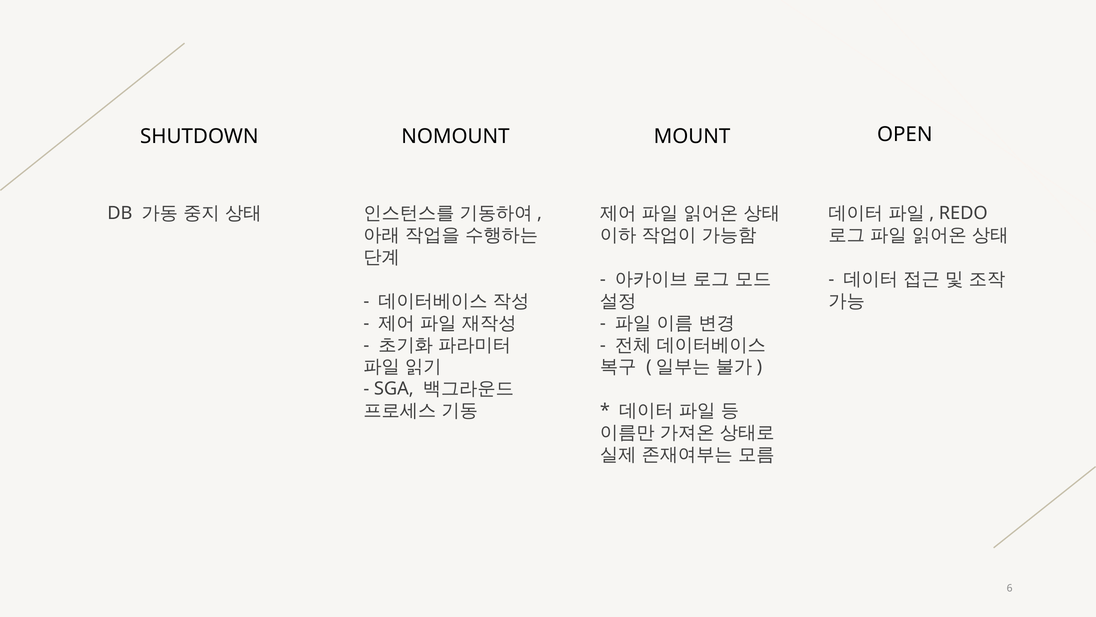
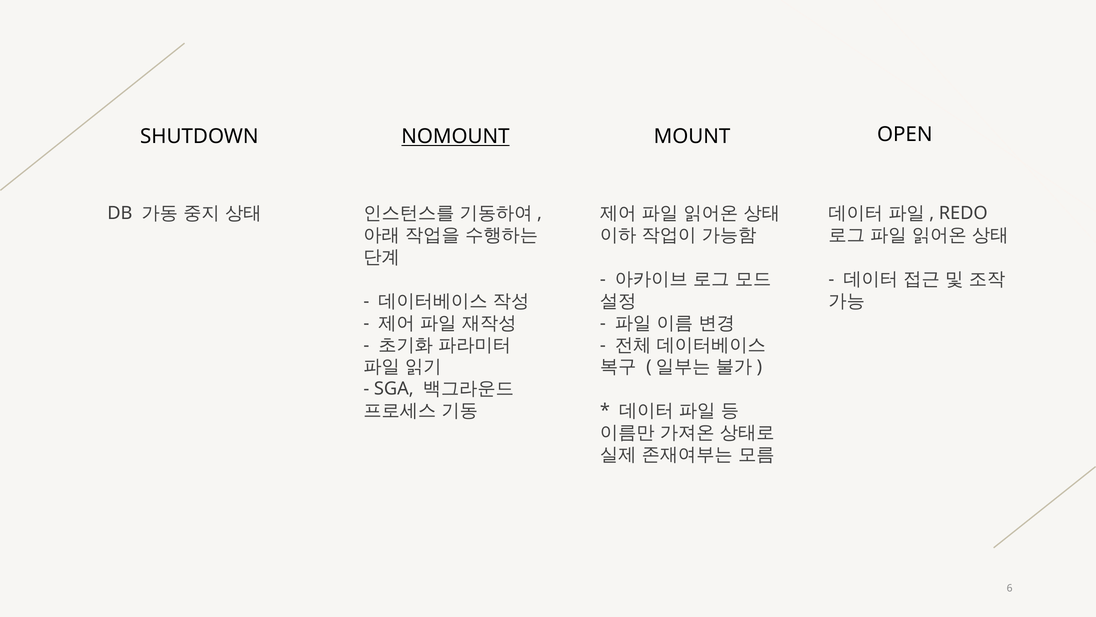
NOMOUNT underline: none -> present (455, 137)
